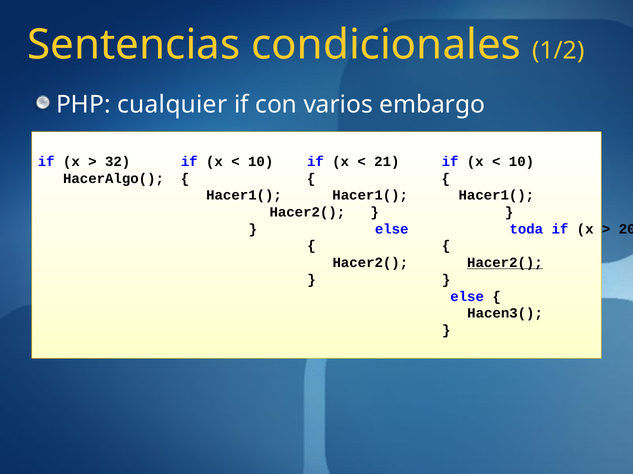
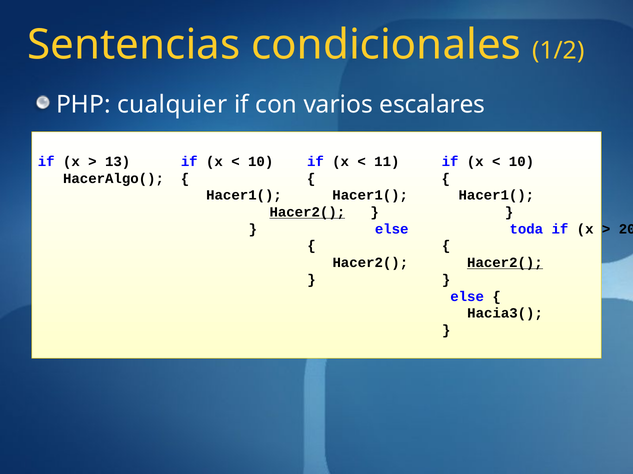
embargo: embargo -> escalares (432, 105)
32: 32 -> 13 (118, 162)
21: 21 -> 11 (387, 162)
Hacer2( underline: none -> present (307, 213)
Hacen3(: Hacen3( -> Hacia3( (505, 314)
